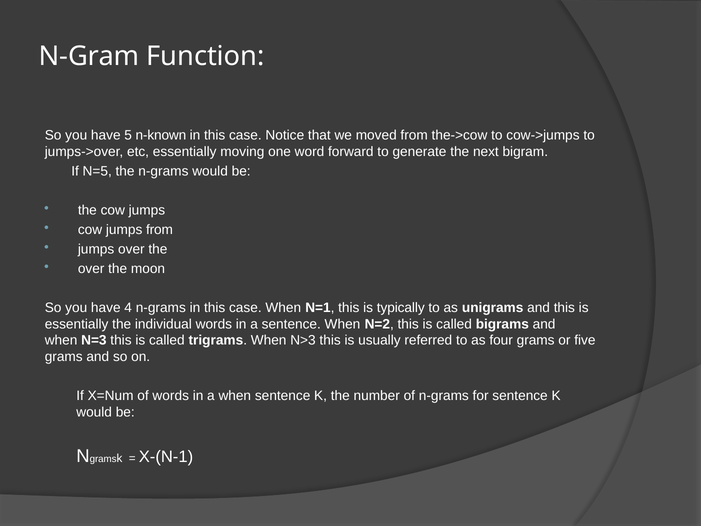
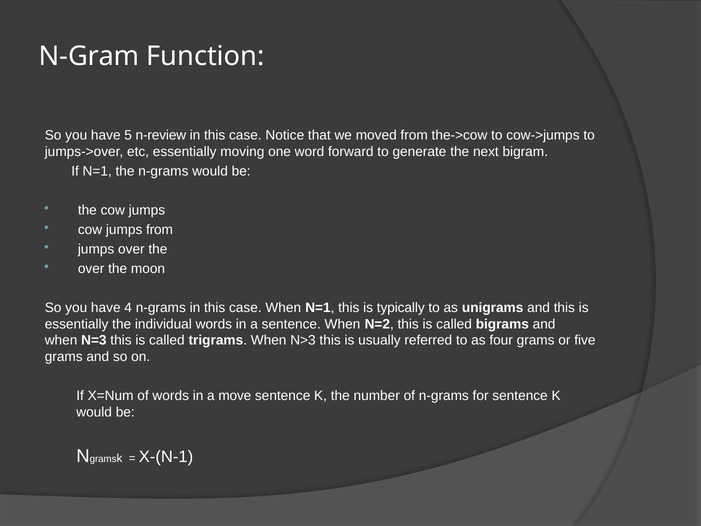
n-known: n-known -> n-review (161, 135)
If N=5: N=5 -> N=1 (97, 171)
a when: when -> move (235, 396)
